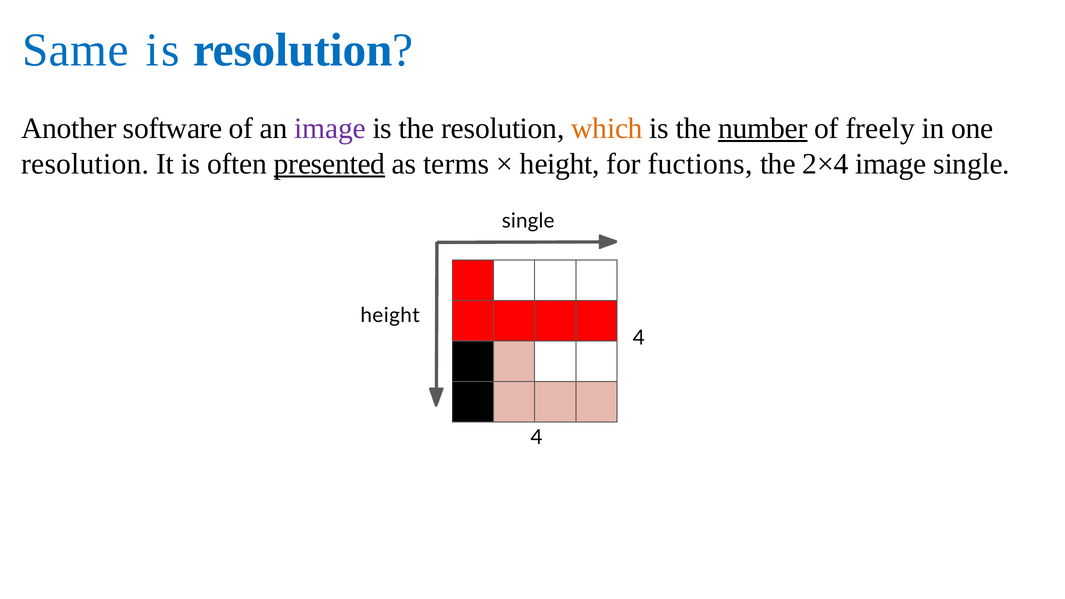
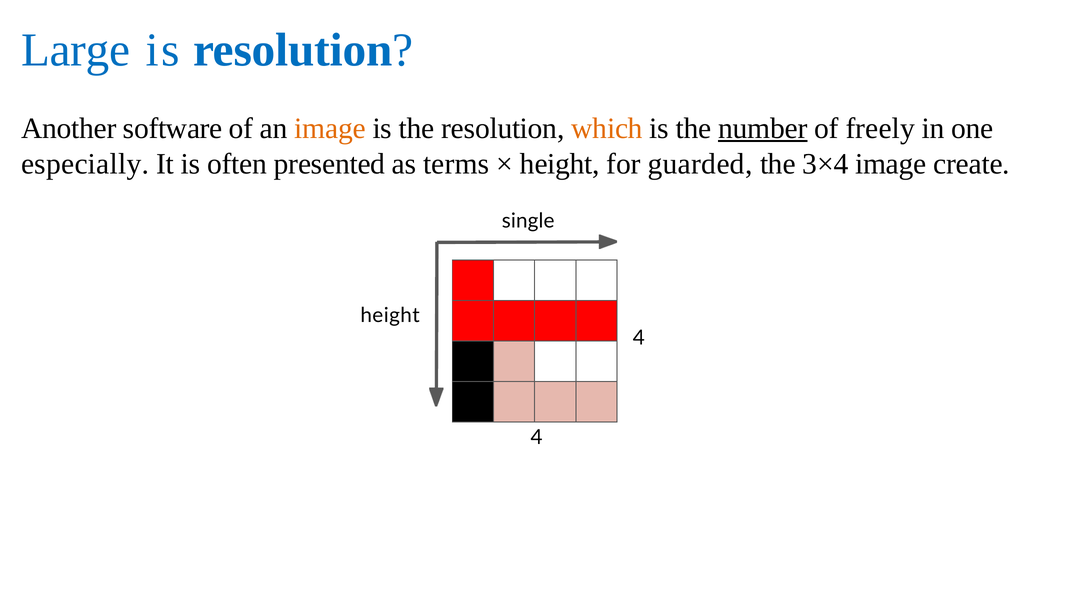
Same: Same -> Large (76, 50)
image colour: purple -> orange (330, 128)
resolution: resolution -> especially (85, 164)
presented underline: present -> none (330, 164)
fuctions: fuctions -> guarded (700, 164)
2×4: 2×4 -> 3×4 (825, 164)
image single: single -> create (972, 164)
